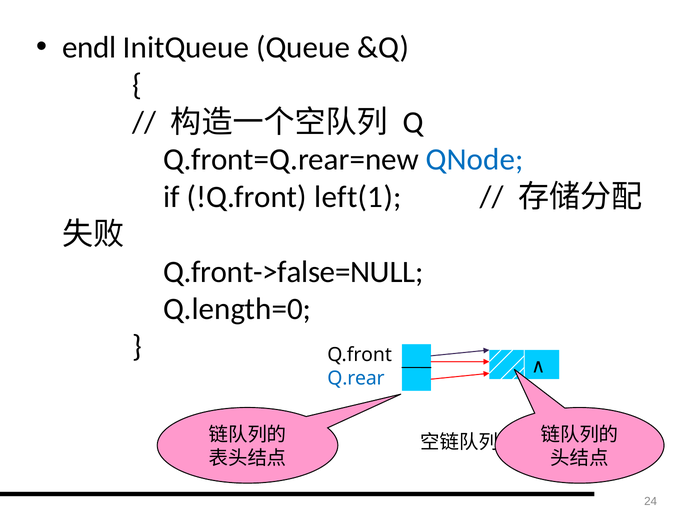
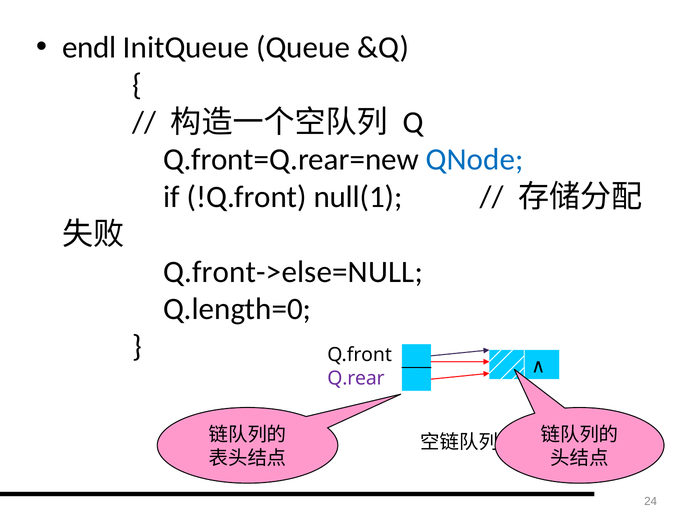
left(1: left(1 -> null(1 (358, 197)
Q.front->false=NULL: Q.front->false=NULL -> Q.front->else=NULL (293, 271)
Q.rear colour: blue -> purple (356, 378)
